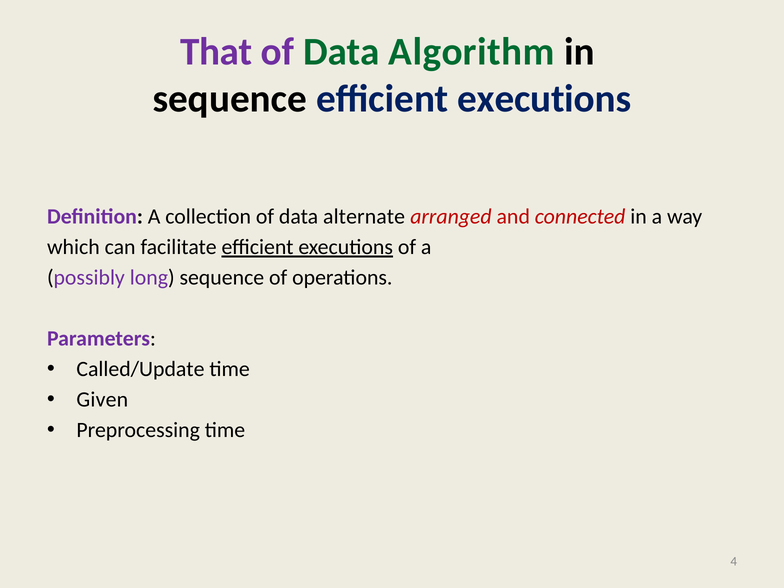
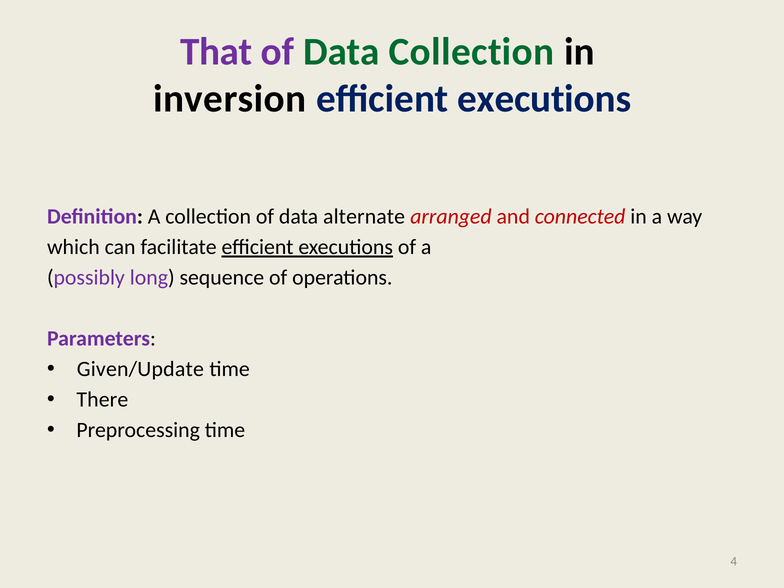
Data Algorithm: Algorithm -> Collection (471, 52)
sequence: sequence -> inversion (230, 99)
Called/Update: Called/Update -> Given/Update (140, 369)
Given: Given -> There (102, 400)
